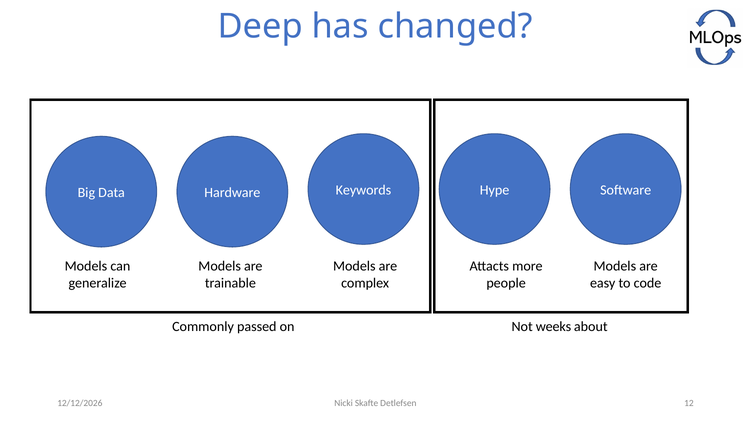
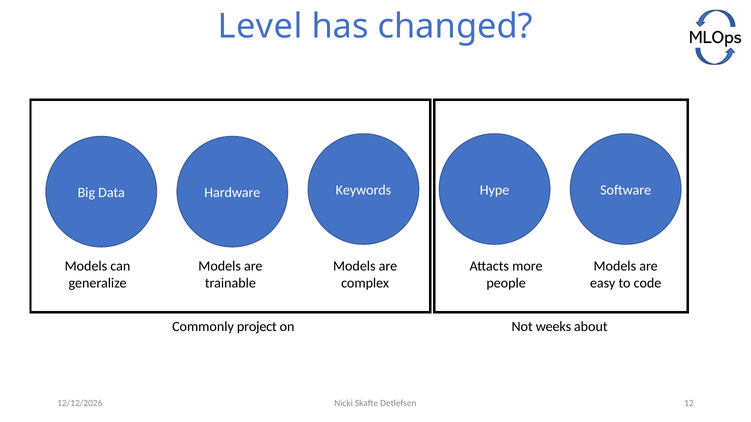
Deep: Deep -> Level (260, 26)
passed: passed -> project (257, 327)
